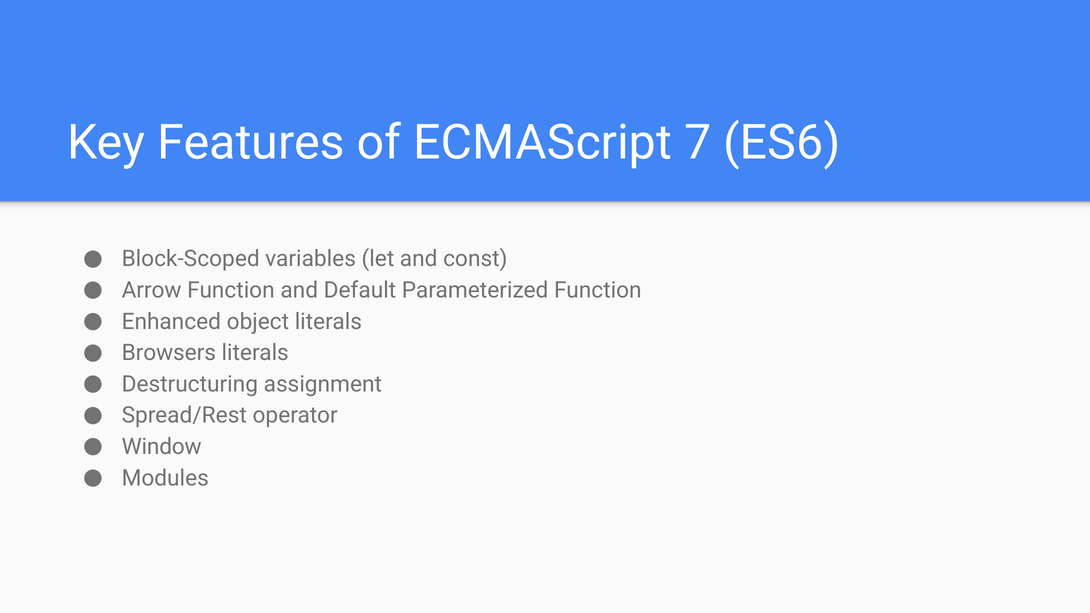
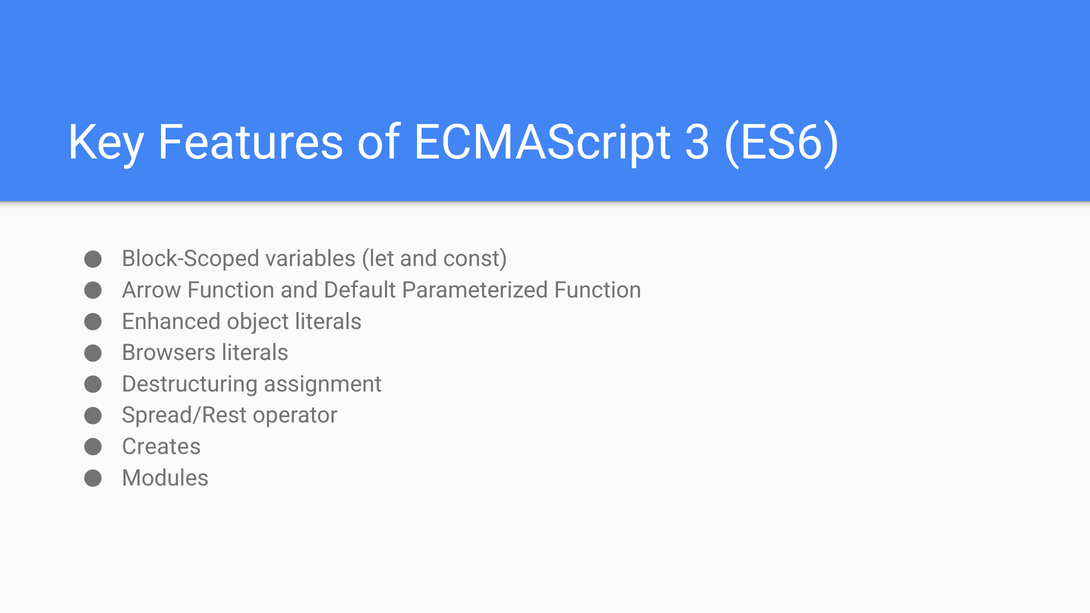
7: 7 -> 3 (698, 143)
Window: Window -> Creates (161, 447)
